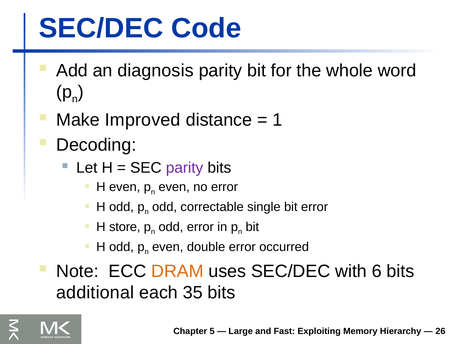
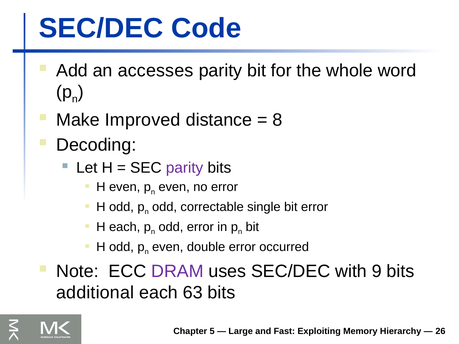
diagnosis: diagnosis -> accesses (156, 71)
1: 1 -> 8 (277, 120)
H store: store -> each (125, 227)
DRAM colour: orange -> purple (177, 271)
6: 6 -> 9 (377, 271)
35: 35 -> 63 (193, 293)
